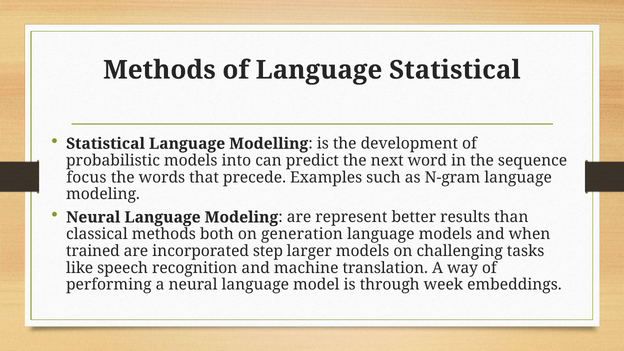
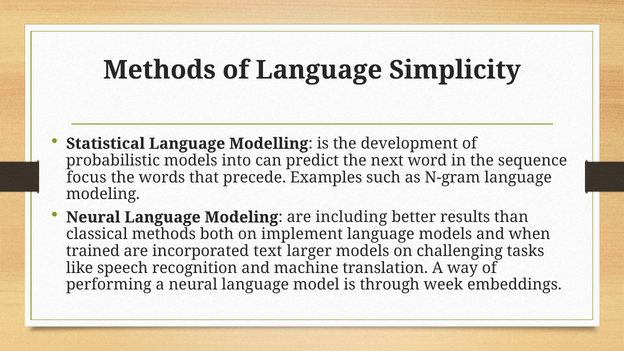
Language Statistical: Statistical -> Simplicity (455, 70)
represent: represent -> including (351, 217)
generation: generation -> implement (302, 234)
step: step -> text (268, 251)
